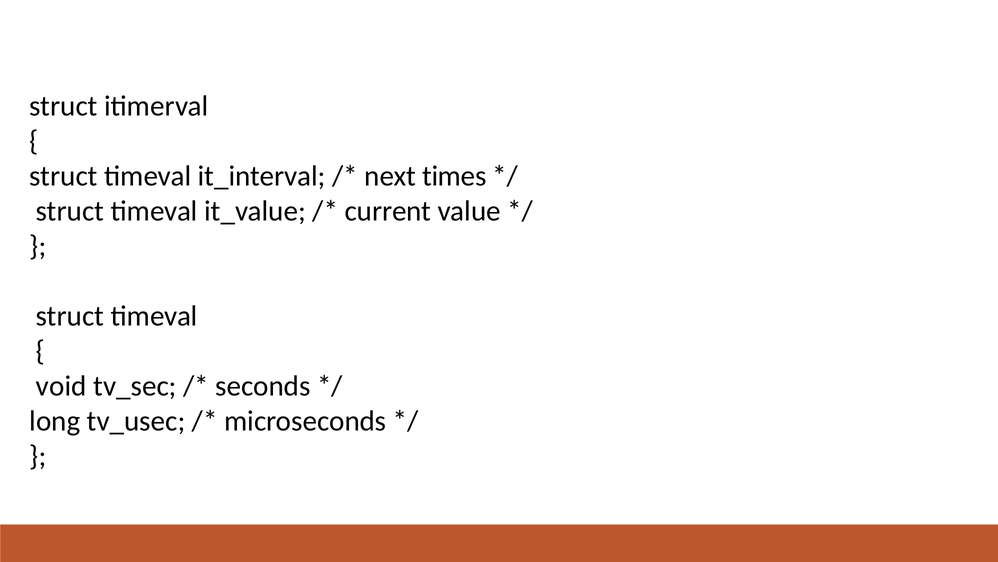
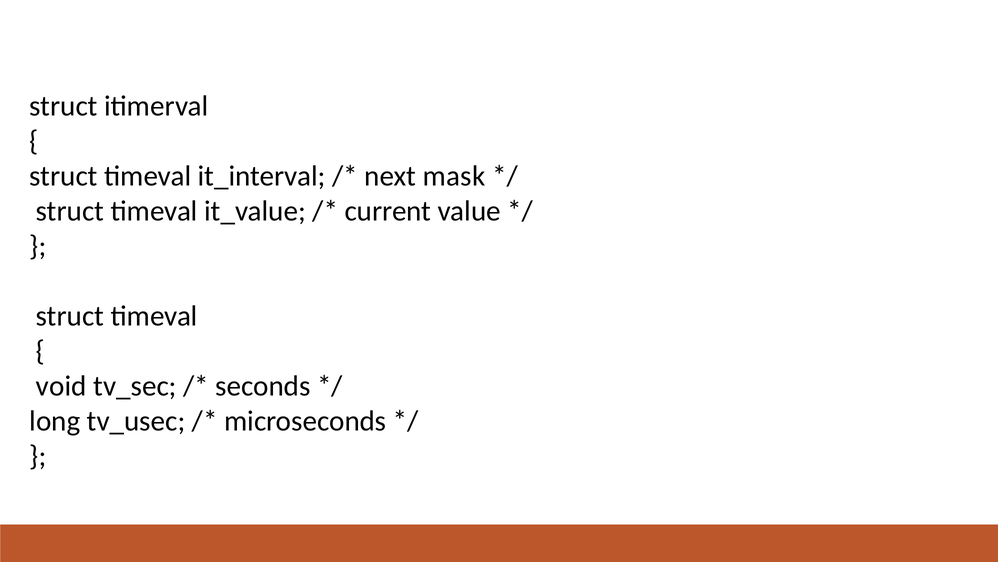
times: times -> mask (454, 176)
